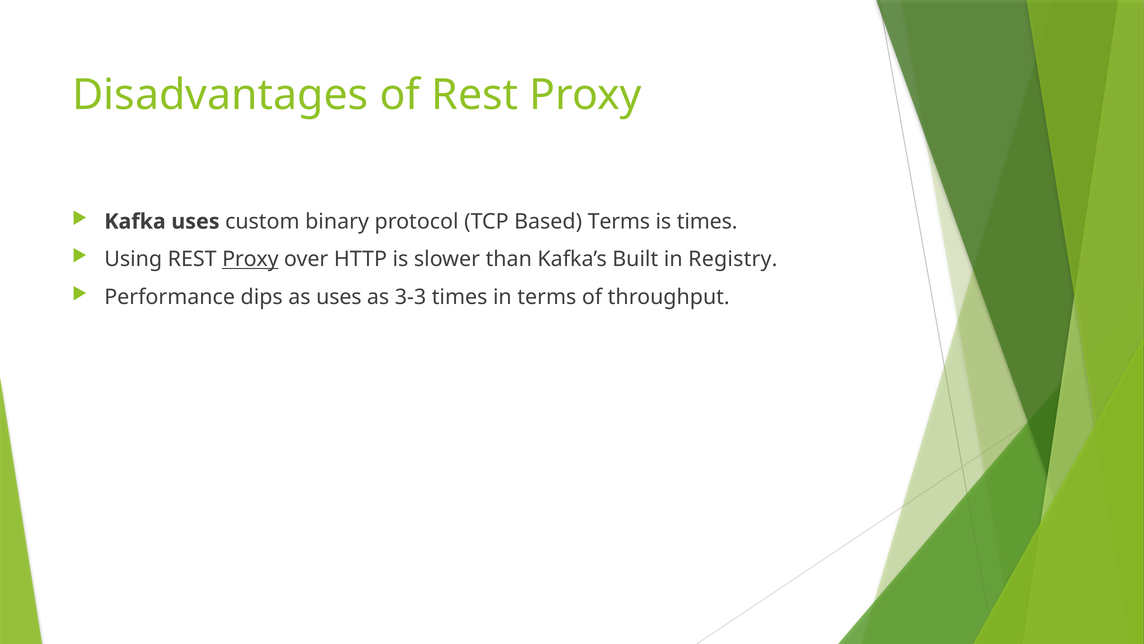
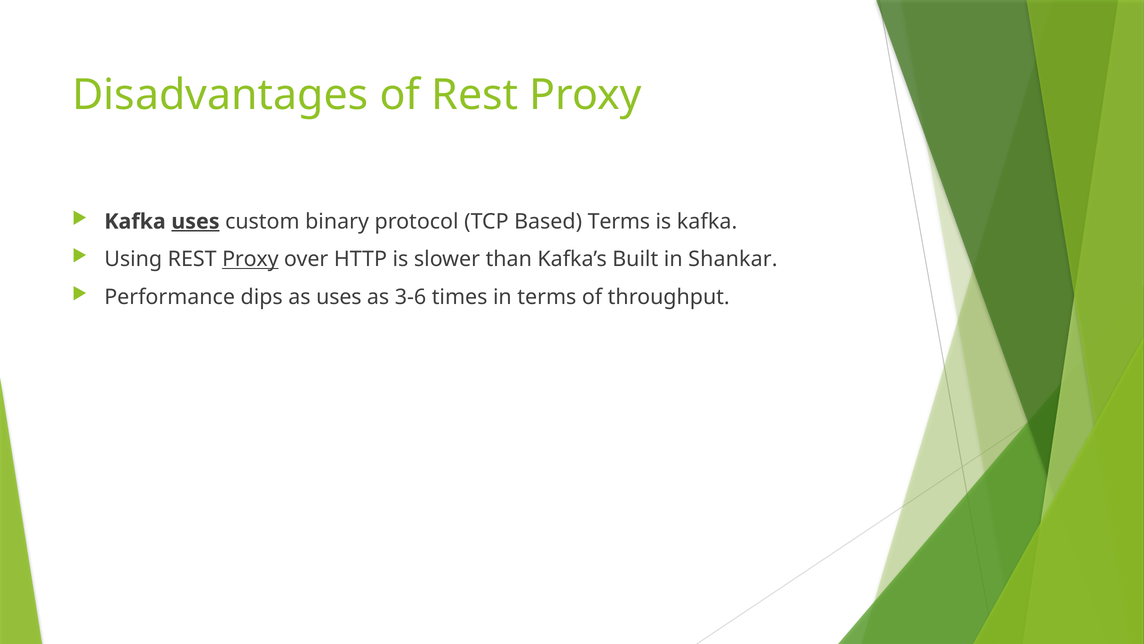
uses underline: none -> present (195, 221)
is times: times -> kafka (707, 221)
Registry: Registry -> Shankar (733, 259)
3-3: 3-3 -> 3-6 (410, 297)
